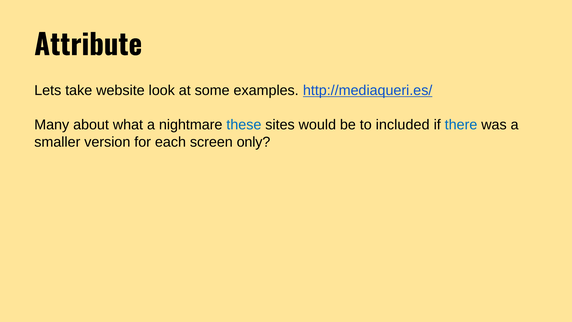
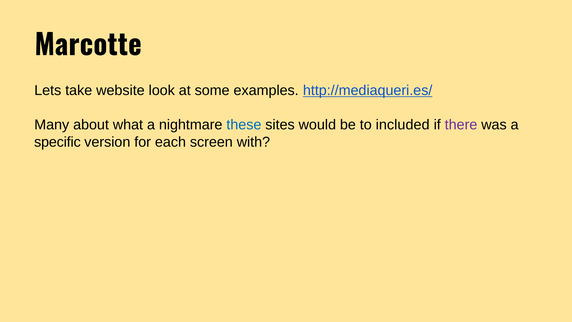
Attribute: Attribute -> Marcotte (88, 46)
there colour: blue -> purple (461, 125)
smaller: smaller -> specific (57, 142)
only: only -> with (253, 142)
